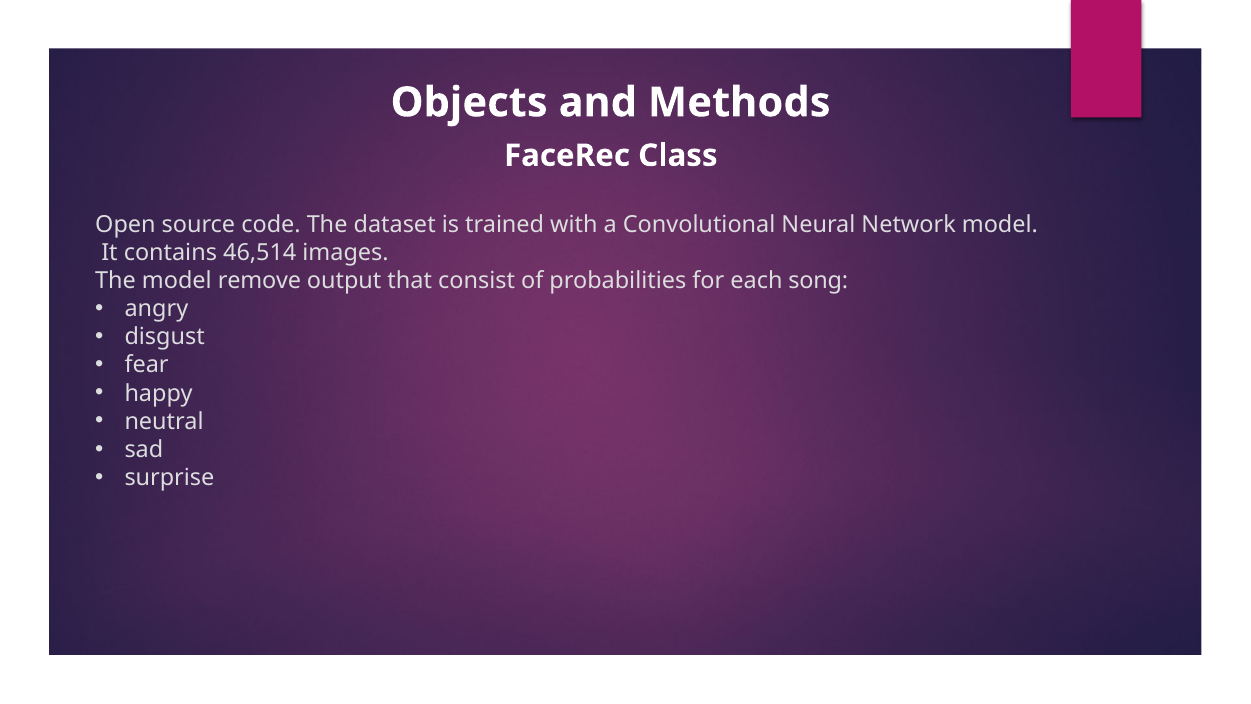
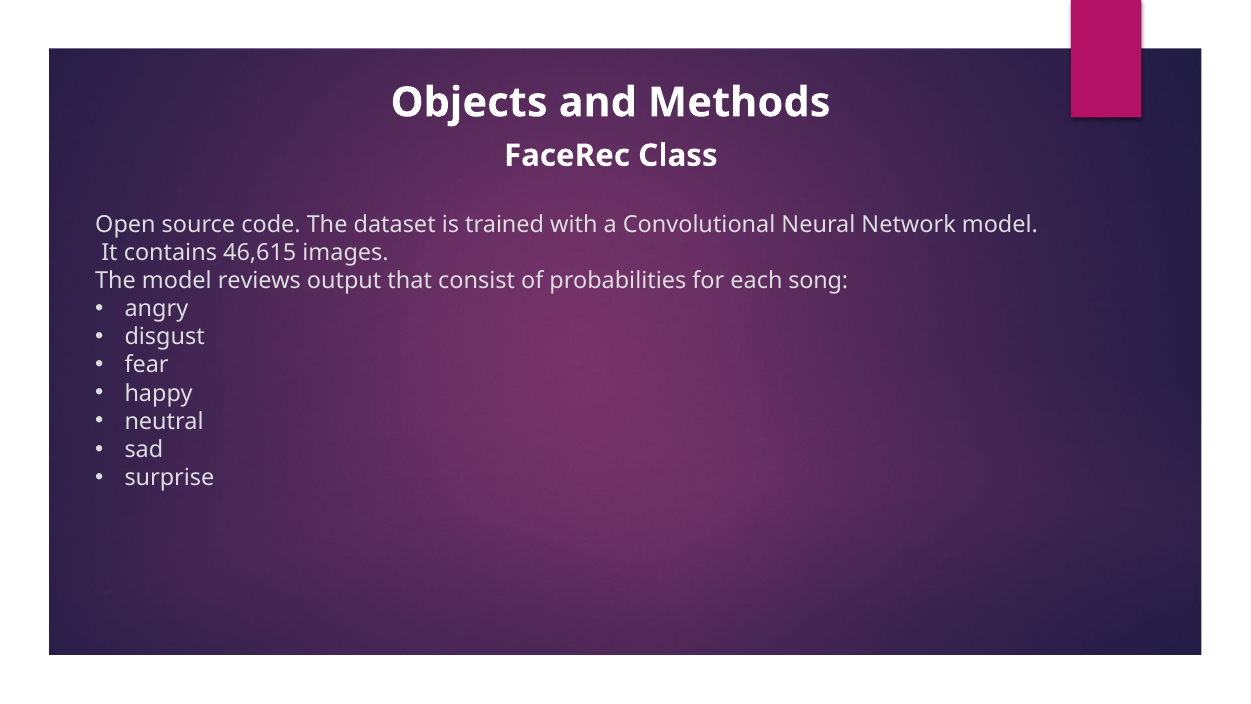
46,514: 46,514 -> 46,615 (260, 252)
remove: remove -> reviews (259, 281)
